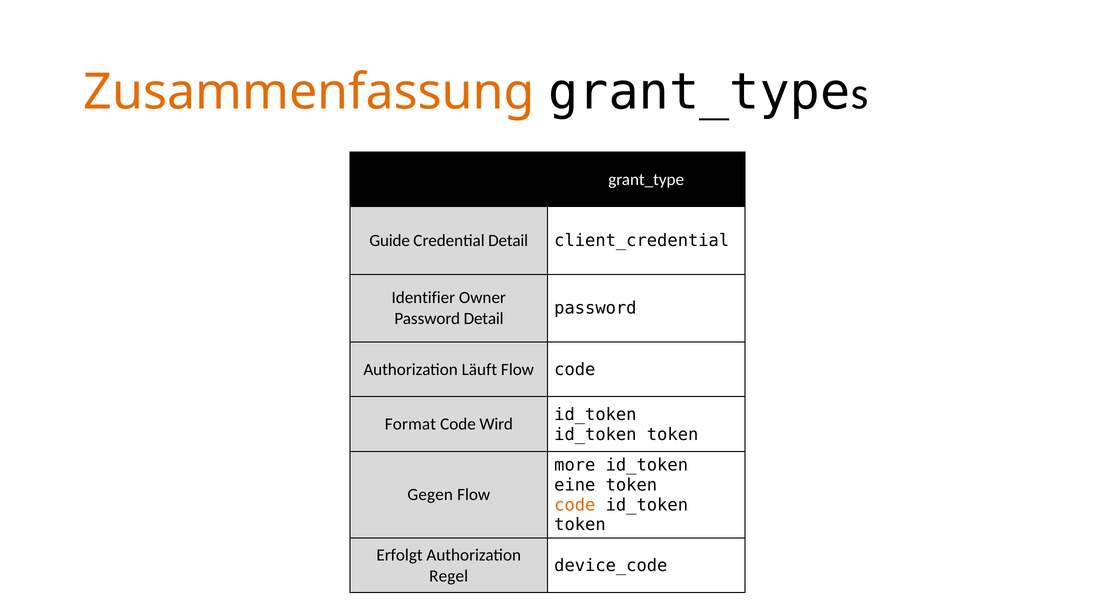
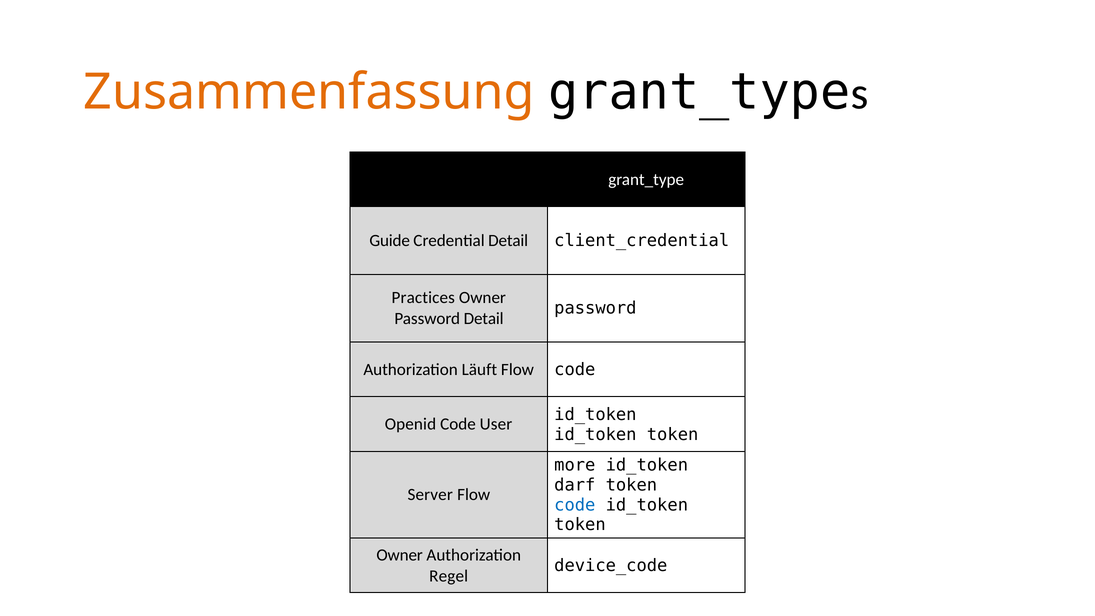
Identifier: Identifier -> Practices (423, 298)
Format: Format -> Openid (410, 424)
Wird: Wird -> User (496, 424)
eine: eine -> darf (575, 485)
Gegen: Gegen -> Server (430, 495)
code colour: orange -> blue (575, 505)
Erfolgt: Erfolgt -> Owner (400, 555)
